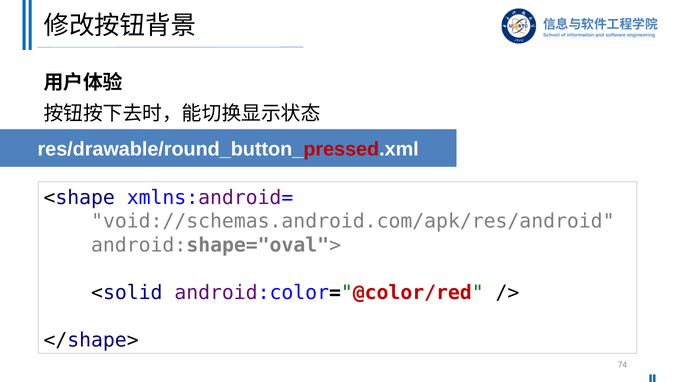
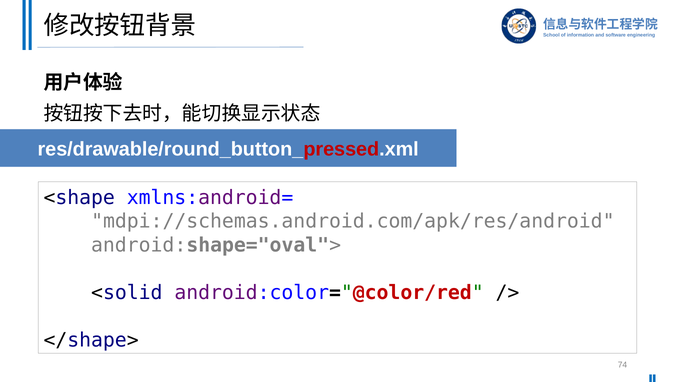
void://schemas.android.com/apk/res/android: void://schemas.android.com/apk/res/android -> mdpi://schemas.android.com/apk/res/android (353, 221)
